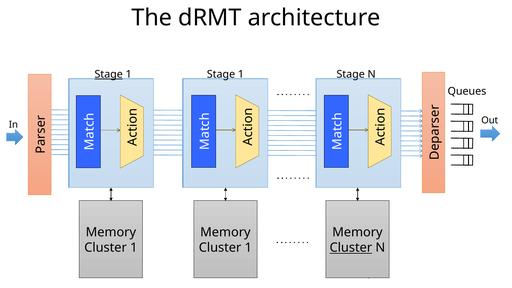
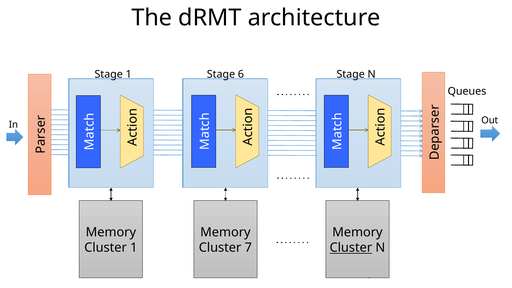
Stage underline: present -> none (109, 74)
1 Stage 1: 1 -> 6 (241, 74)
1: 1 -> 7 (248, 248)
